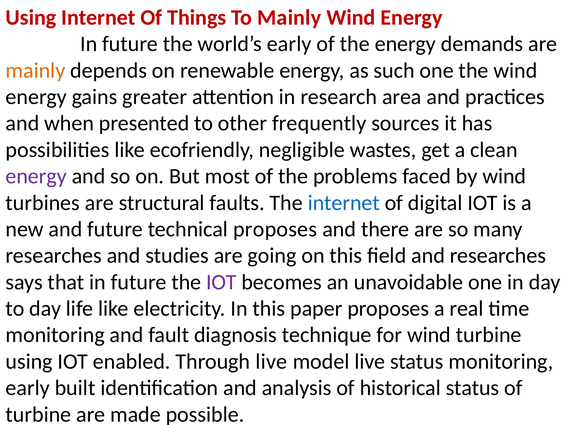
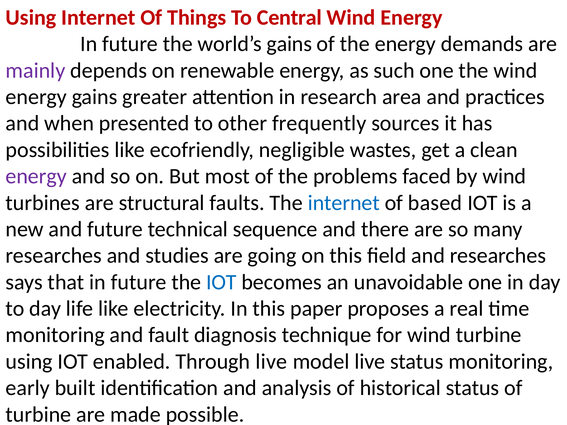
To Mainly: Mainly -> Central (289, 18)
world’s early: early -> gains (289, 44)
mainly colour: orange -> purple (35, 70)
digital: digital -> based (435, 203)
technical proposes: proposes -> sequence (275, 229)
IOT colour: purple -> blue (221, 282)
